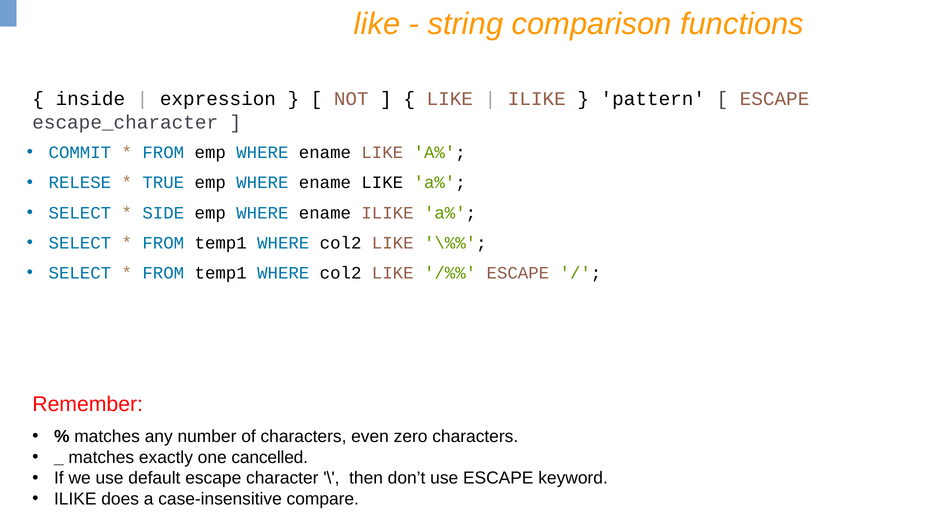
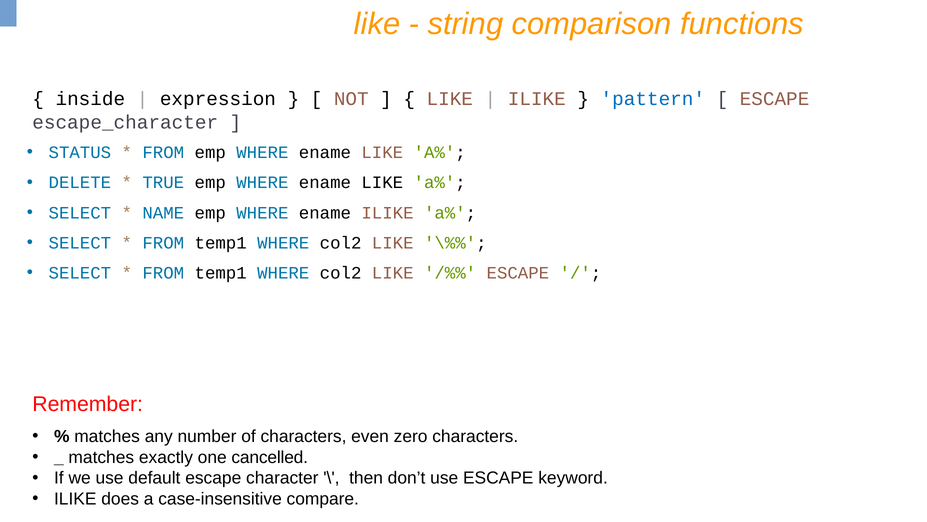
pattern colour: black -> blue (653, 99)
COMMIT: COMMIT -> STATUS (80, 152)
RELESE: RELESE -> DELETE (80, 183)
SIDE: SIDE -> NAME (163, 213)
